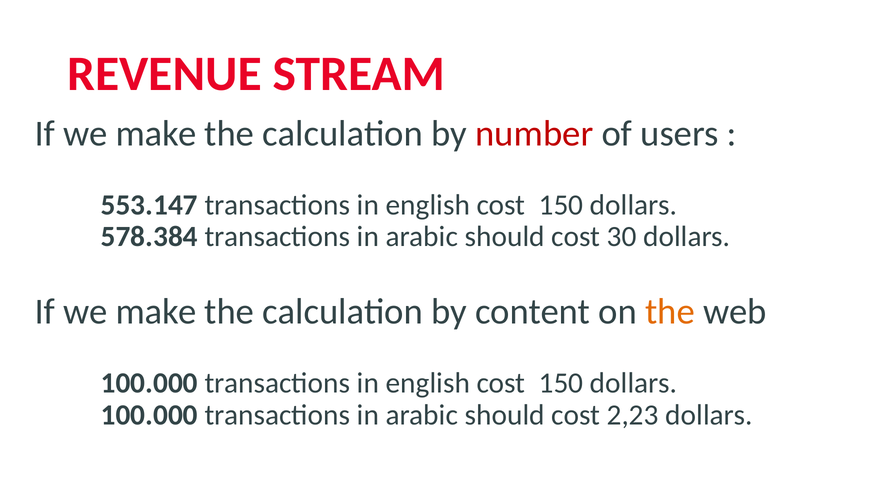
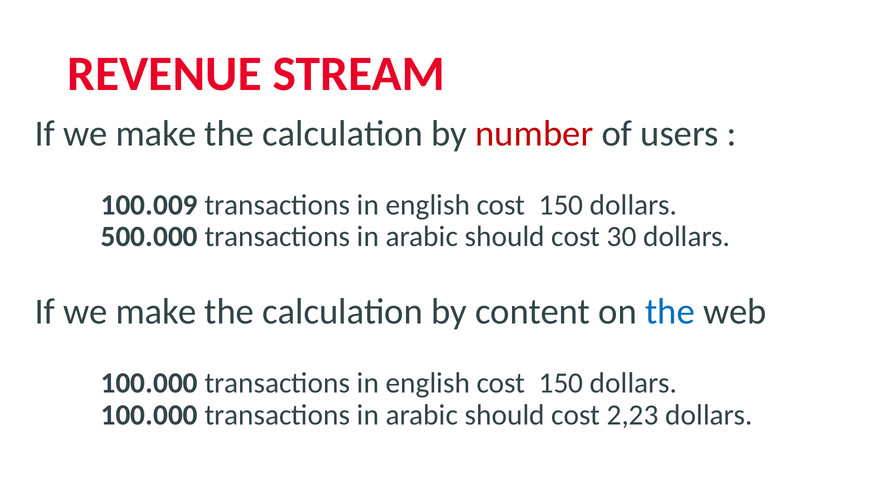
553.147: 553.147 -> 100.009 (149, 205)
578.384: 578.384 -> 500.000 (149, 237)
the colour: orange -> blue (670, 312)
